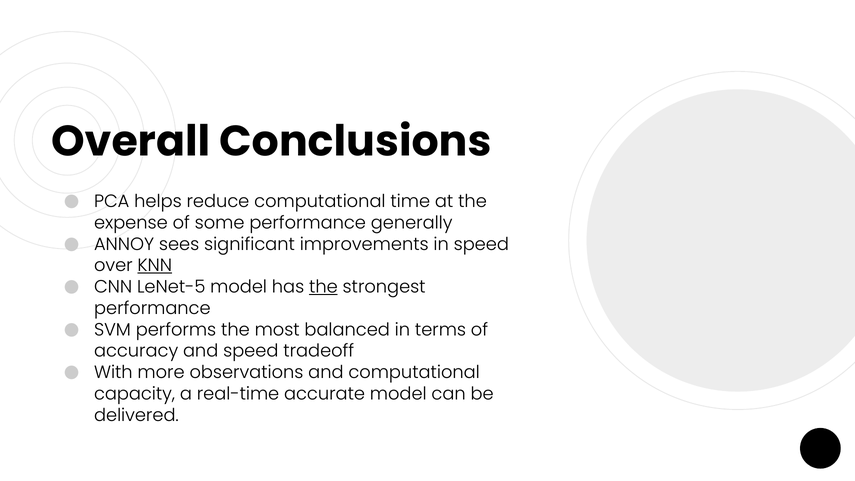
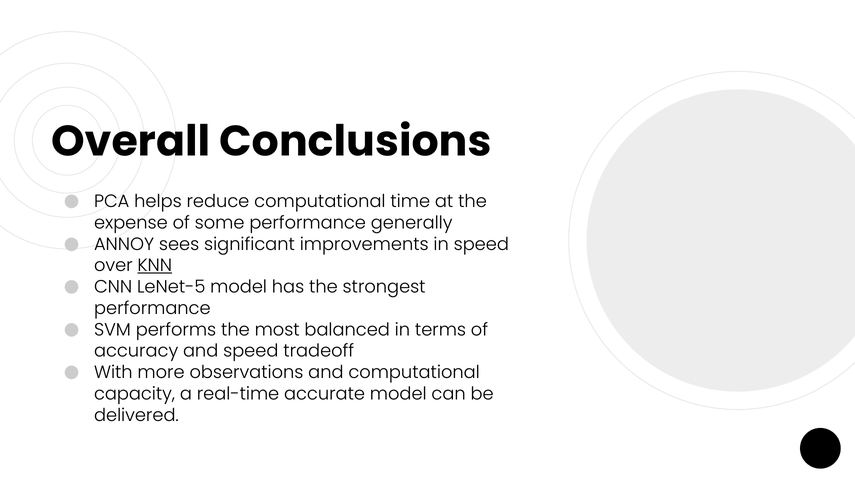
the underline: present -> none (323, 287)
